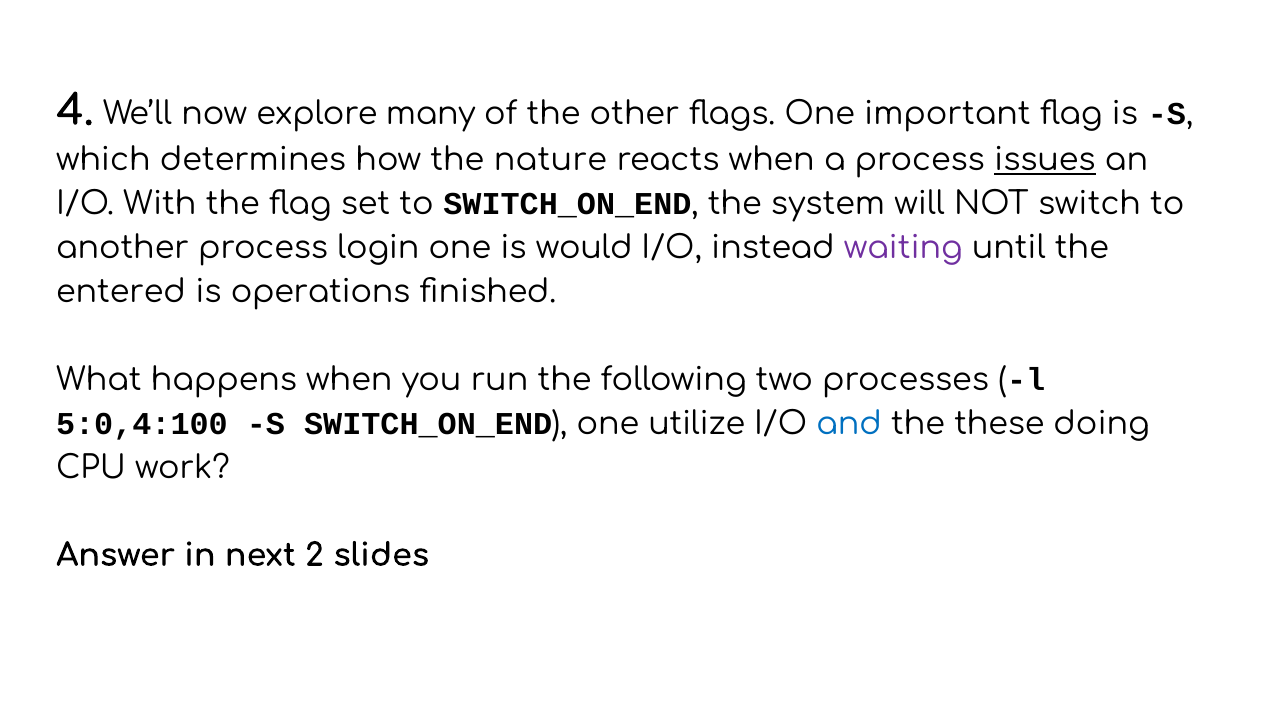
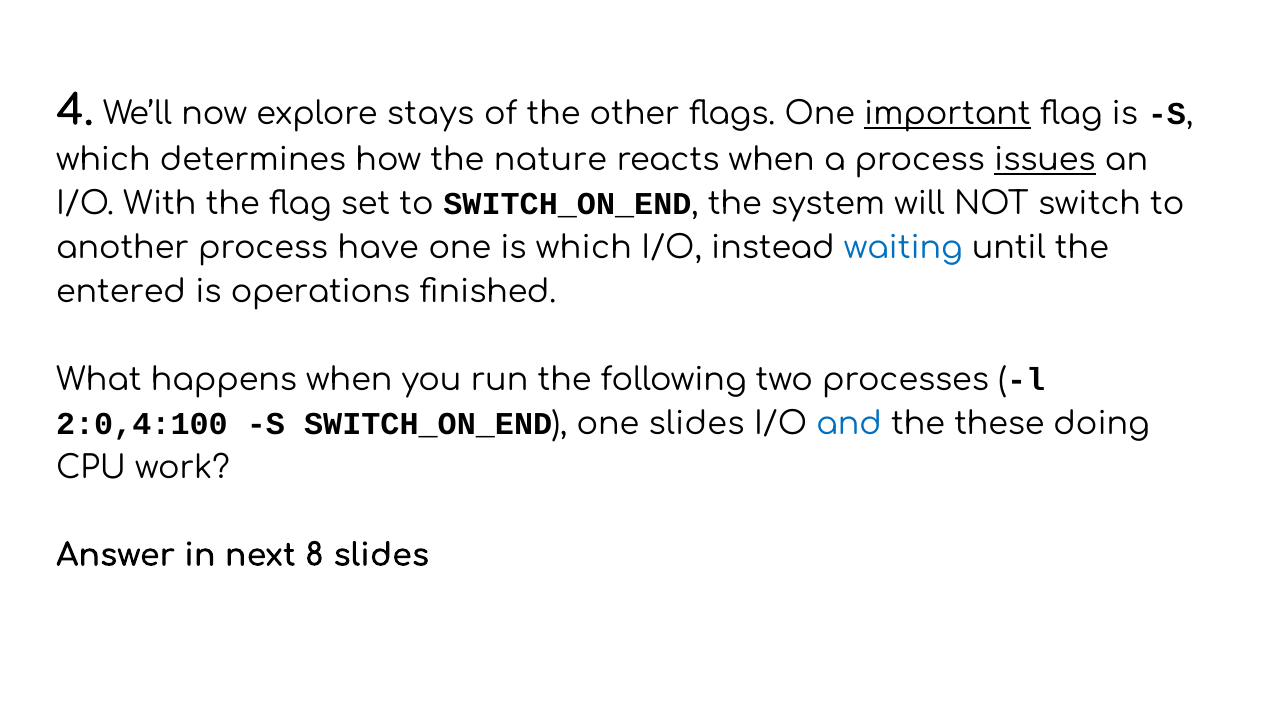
many: many -> stays (430, 114)
important underline: none -> present (947, 114)
login: login -> have (378, 248)
is would: would -> which (584, 248)
waiting colour: purple -> blue (903, 248)
5:0,4:100: 5:0,4:100 -> 2:0,4:100 (142, 423)
one utilize: utilize -> slides (696, 423)
2: 2 -> 8 (314, 555)
